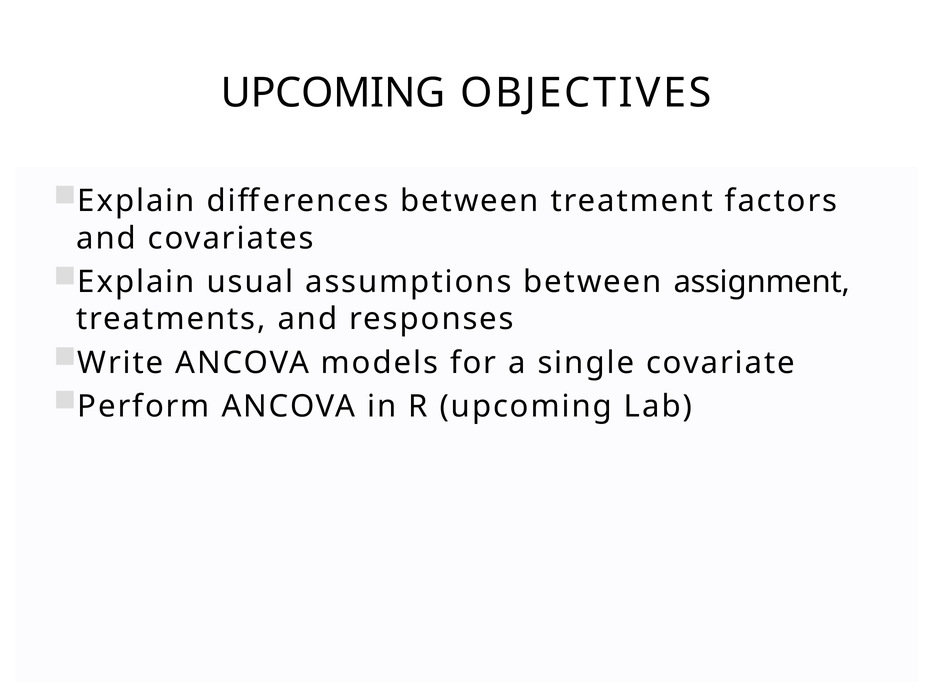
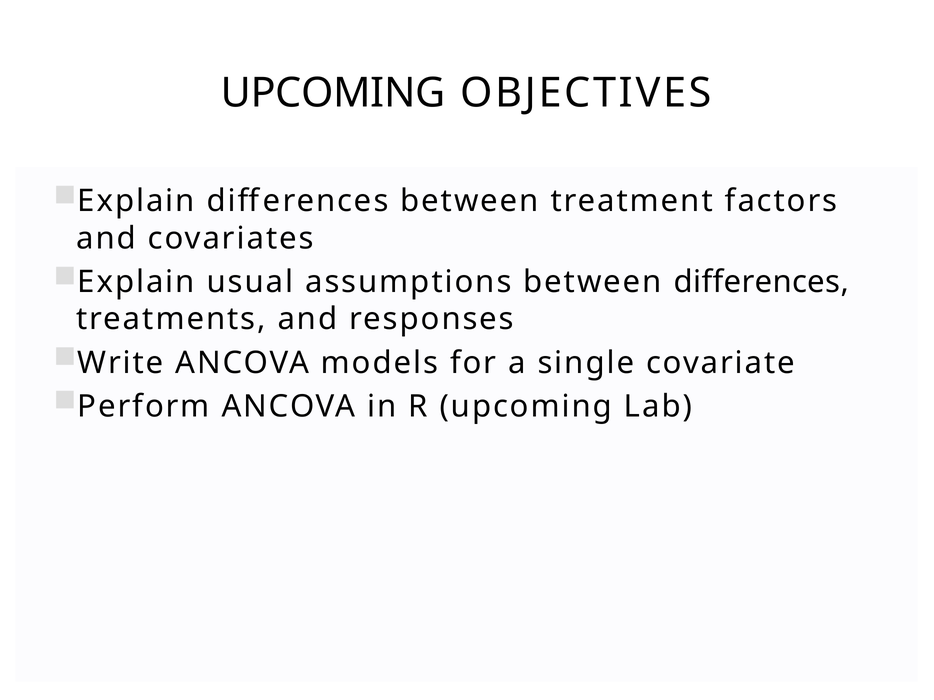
between assignment: assignment -> differences (761, 282)
